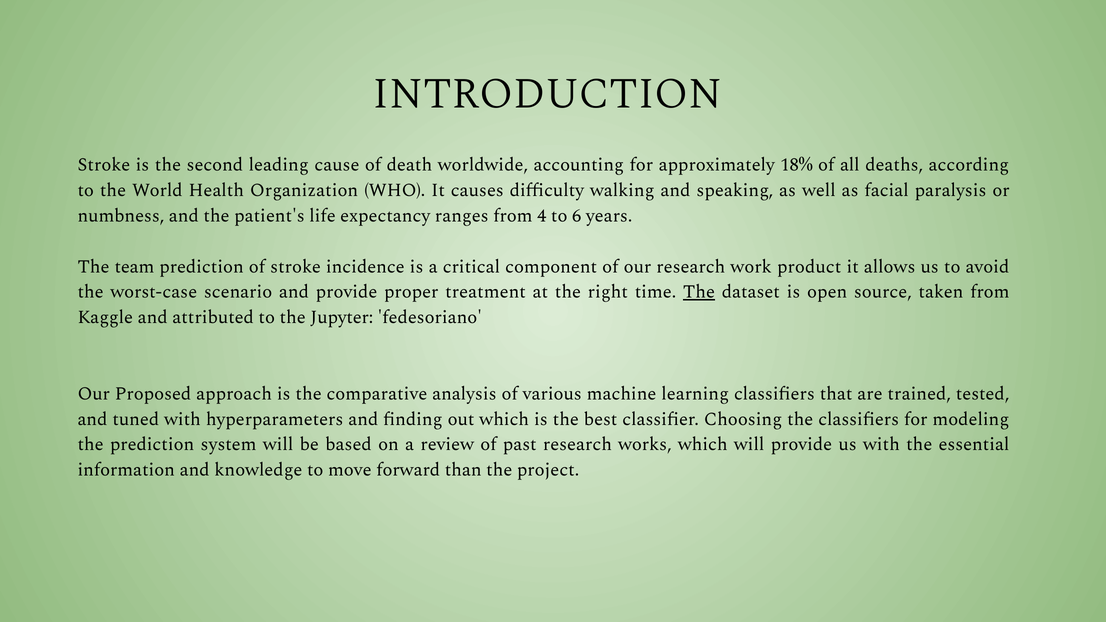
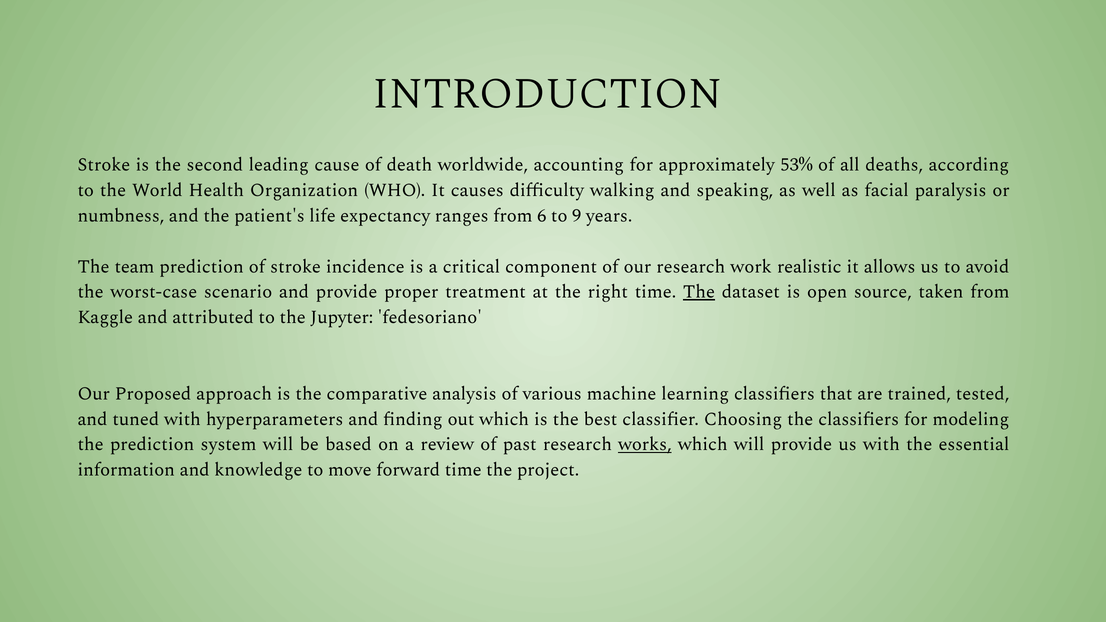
18%: 18% -> 53% (796, 165)
4: 4 -> 6 (542, 216)
6: 6 -> 9 (577, 216)
product: product -> realistic (809, 267)
works underline: none -> present (645, 445)
forward than: than -> time (463, 470)
